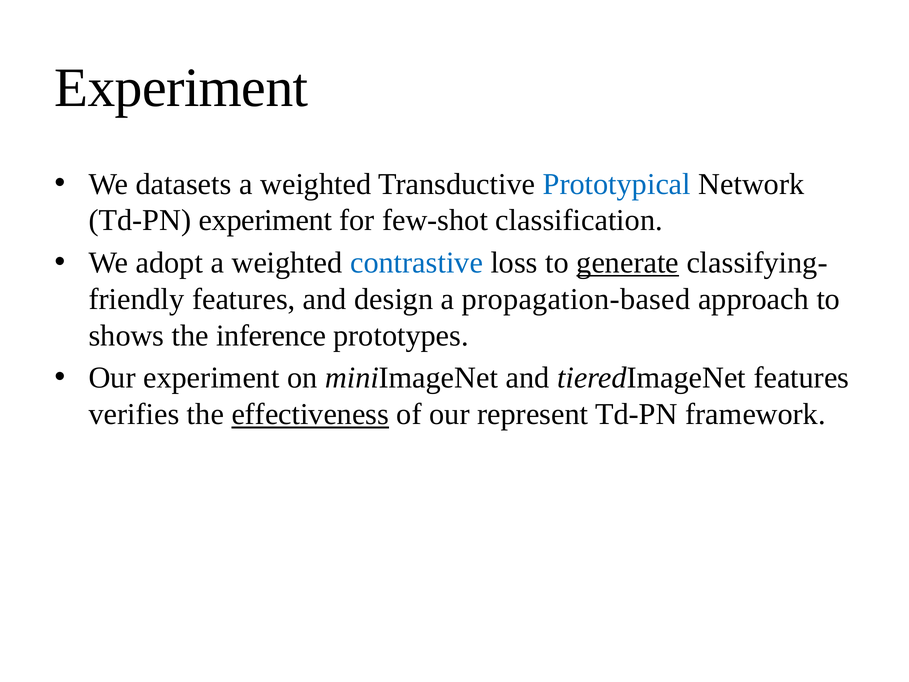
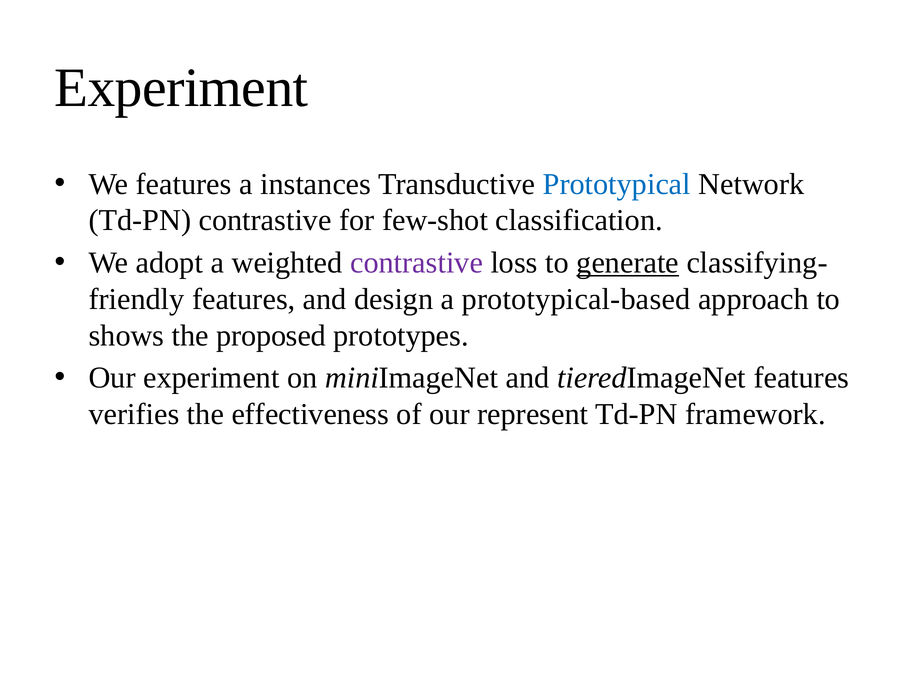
We datasets: datasets -> features (184, 184)
weighted: weighted -> instances (316, 184)
Td-PN experiment: experiment -> contrastive (265, 220)
contrastive colour: blue -> purple (417, 263)
propagation-based: propagation-based -> prototypical-based (576, 299)
inference: inference -> proposed (271, 335)
effectiveness underline: present -> none (310, 414)
